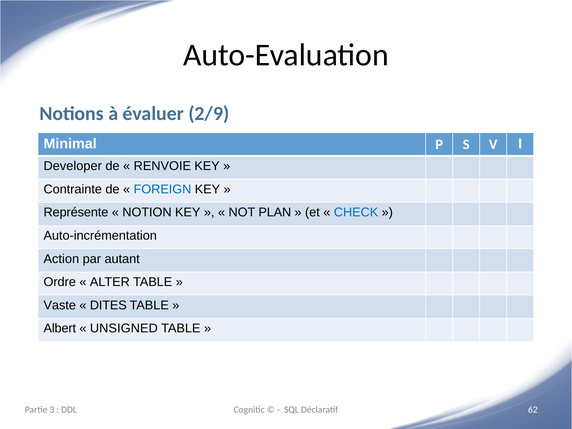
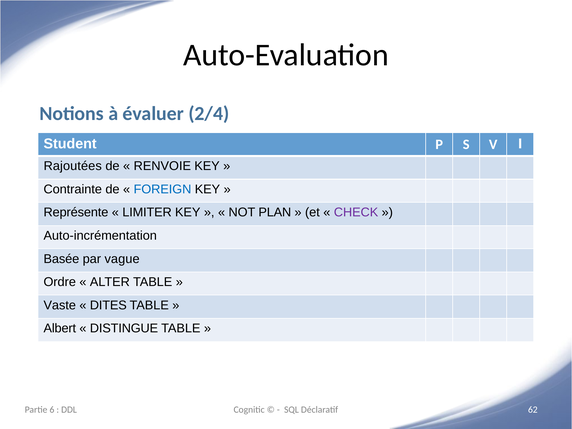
2/9: 2/9 -> 2/4 (209, 113)
Minimal: Minimal -> Student (70, 144)
Developer: Developer -> Rajoutées (73, 166)
NOTION: NOTION -> LIMITER (147, 212)
CHECK colour: blue -> purple (356, 212)
Action: Action -> Basée (61, 259)
autant: autant -> vague (122, 259)
UNSIGNED: UNSIGNED -> DISTINGUE (124, 328)
3: 3 -> 6 (52, 410)
